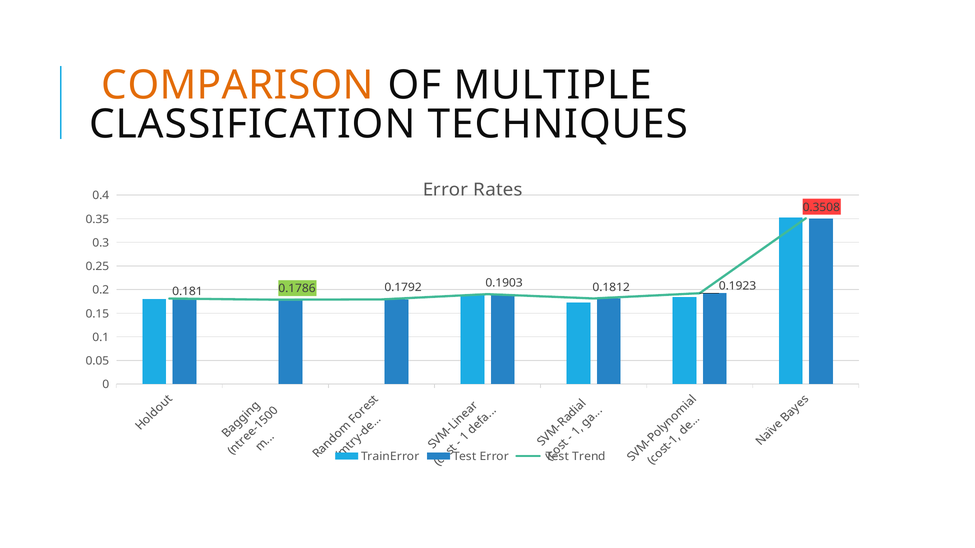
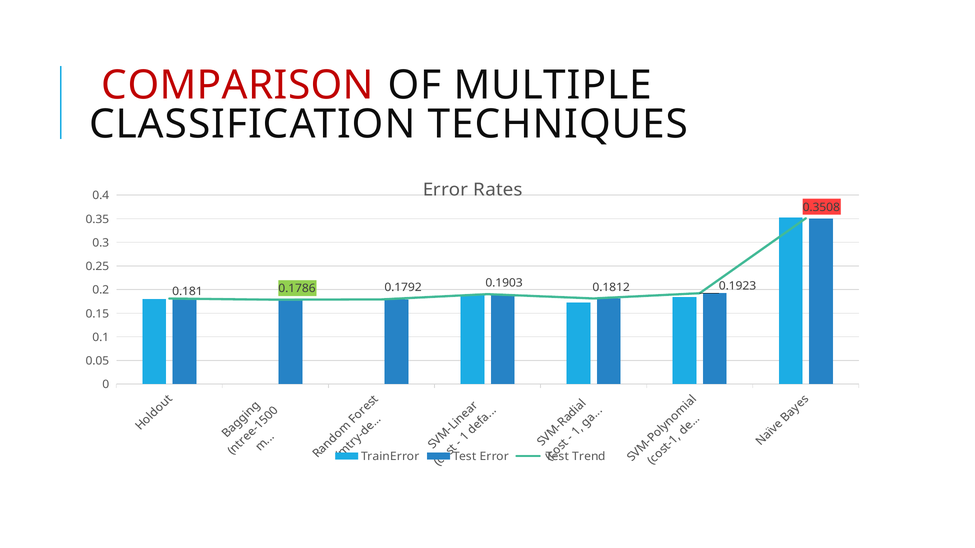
COMPARISON colour: orange -> red (238, 86)
